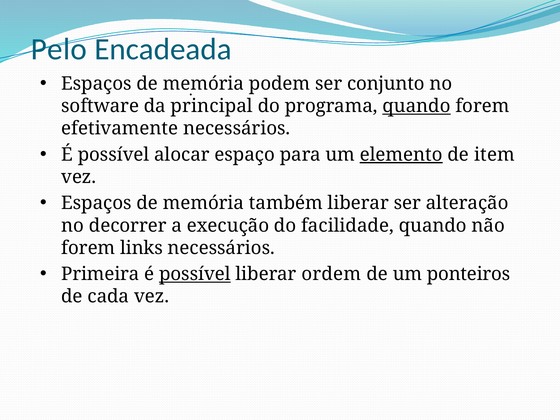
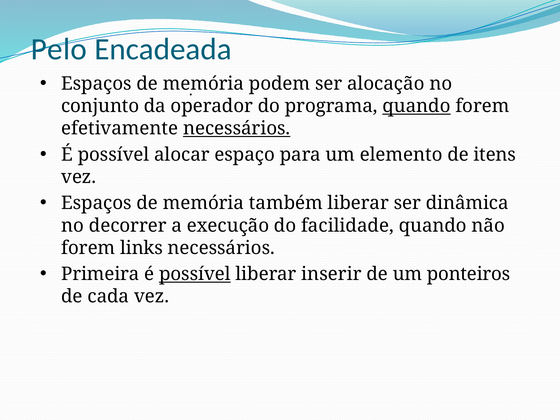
conjunto: conjunto -> alocação (386, 84)
software: software -> conjunto (100, 106)
principal: principal -> operador (212, 106)
necessários underline: none -> present (237, 129)
elemento underline: present -> none (401, 155)
item: item -> itens (495, 155)
alteração: alteração -> dinâmica (467, 203)
ordem: ordem -> inserir (331, 274)
